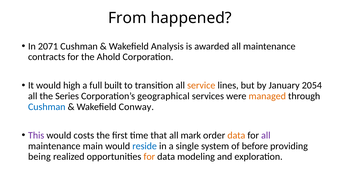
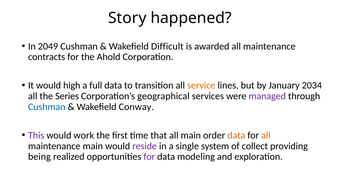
From: From -> Story (127, 18)
2071: 2071 -> 2049 (48, 46)
Analysis: Analysis -> Difficult (167, 46)
full built: built -> data (113, 86)
2054: 2054 -> 2034 (312, 86)
managed colour: orange -> purple (267, 96)
costs: costs -> work (84, 135)
all mark: mark -> main (191, 135)
all colour: purple -> orange (266, 135)
reside colour: blue -> purple (145, 146)
before: before -> collect (255, 146)
for colour: orange -> purple (149, 157)
